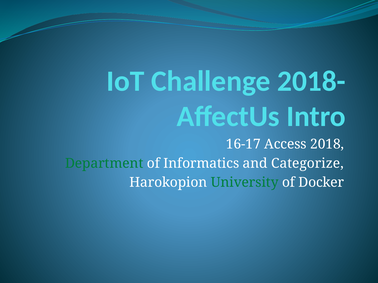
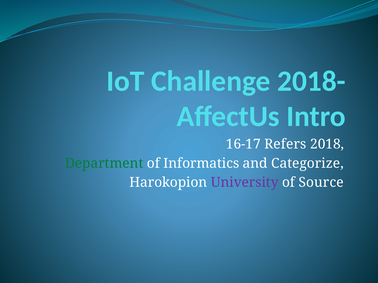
Access: Access -> Refers (285, 144)
University colour: green -> purple (245, 183)
Docker: Docker -> Source (321, 183)
